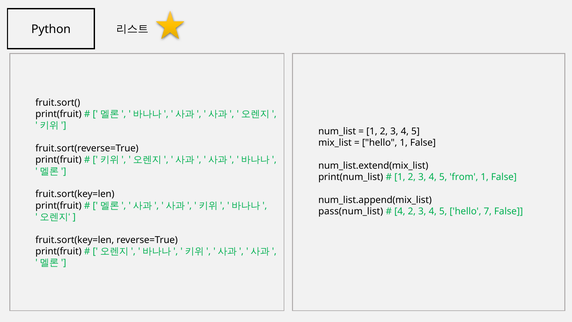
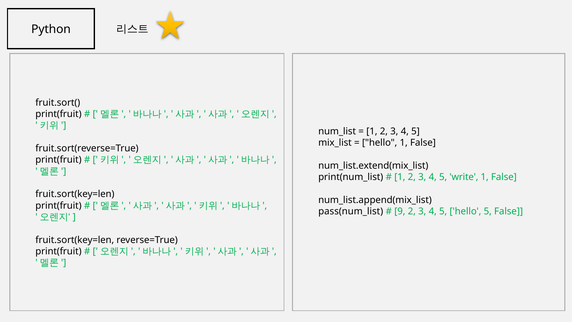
from: from -> write (464, 177)
4: 4 -> 9 (400, 211)
hello 7: 7 -> 5 (488, 211)
